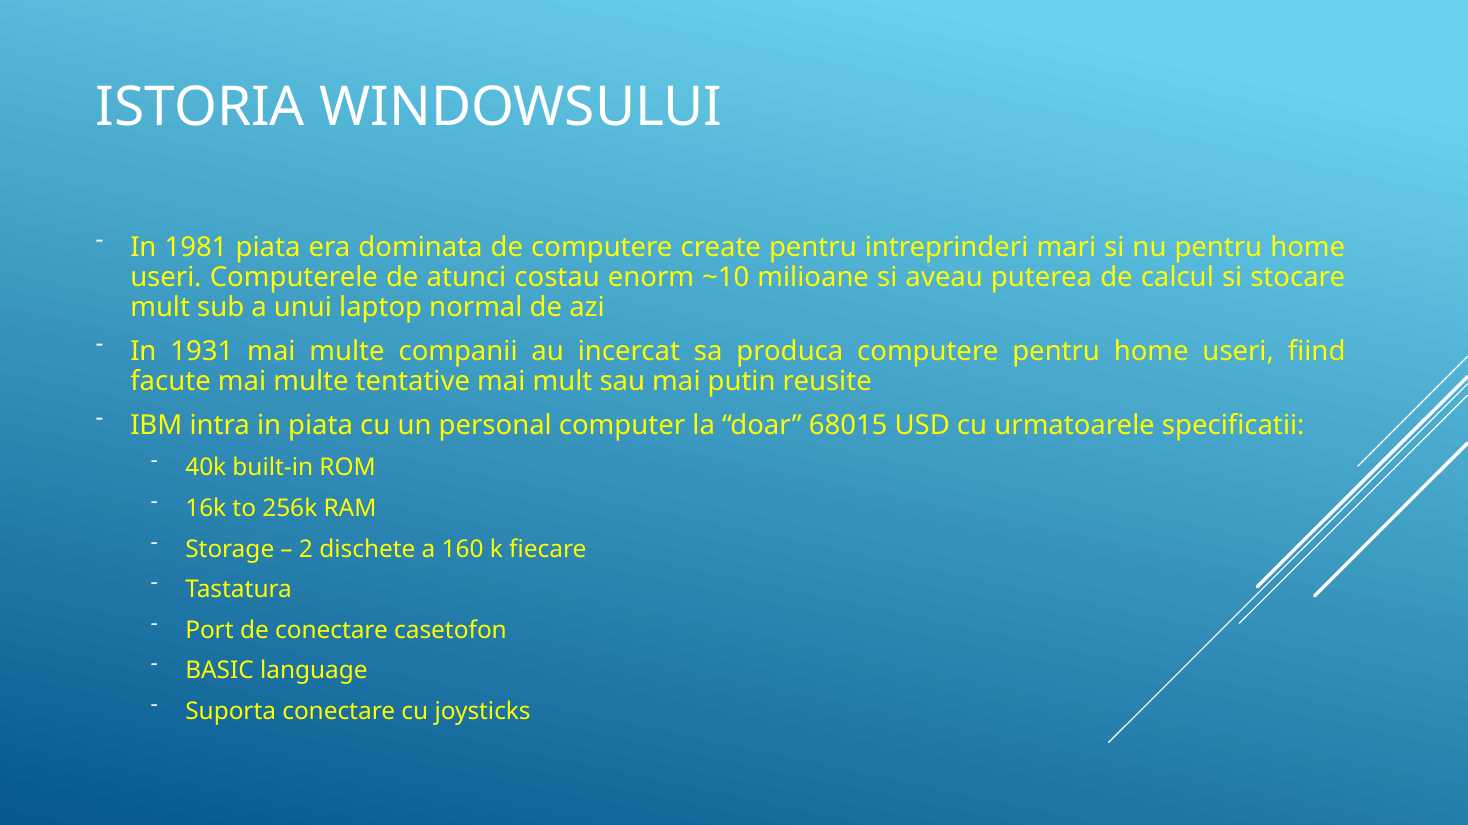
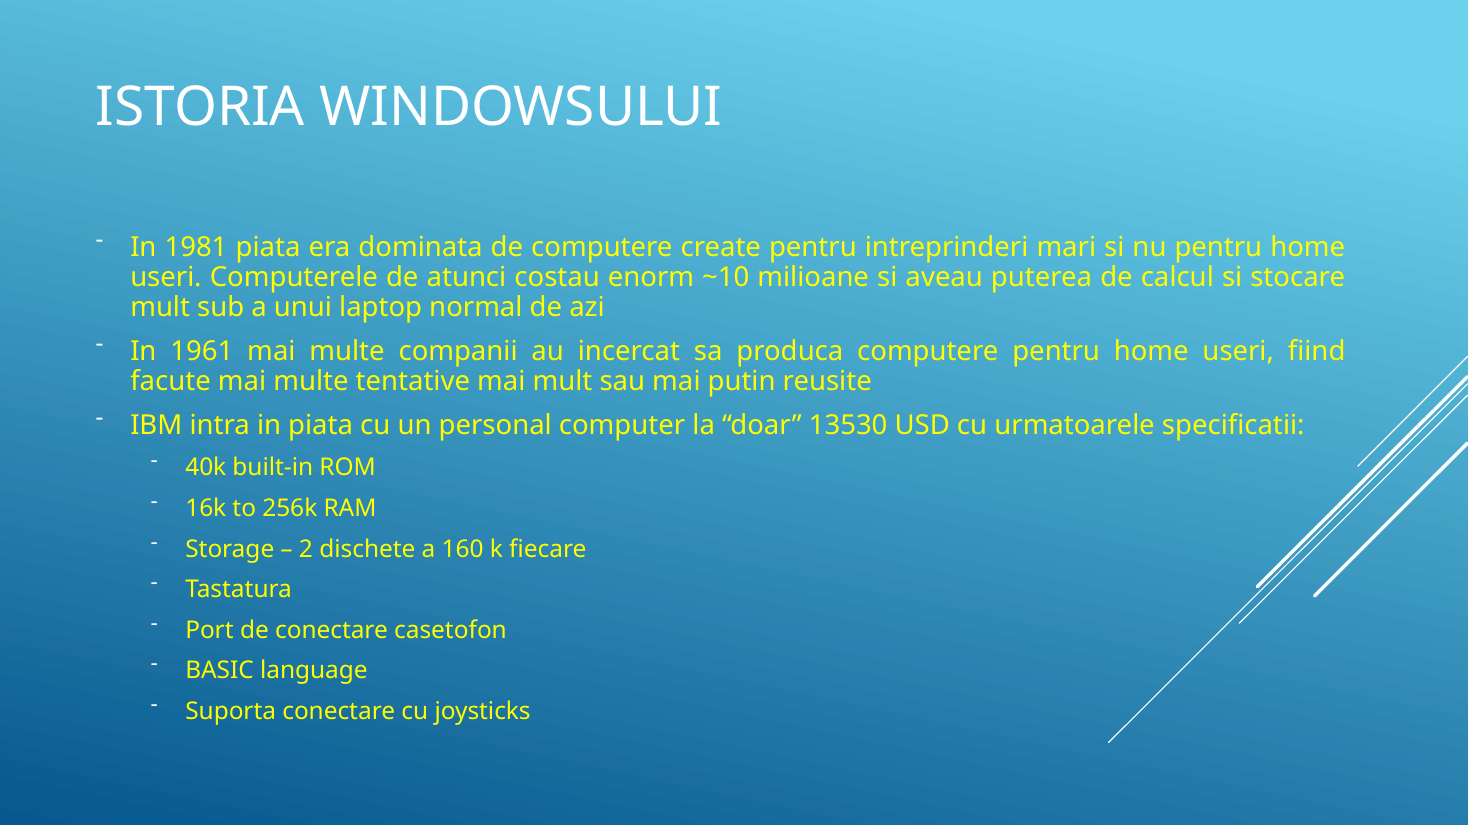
1931: 1931 -> 1961 (202, 352)
68015: 68015 -> 13530 (848, 426)
